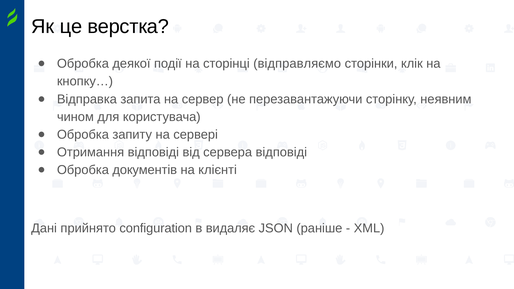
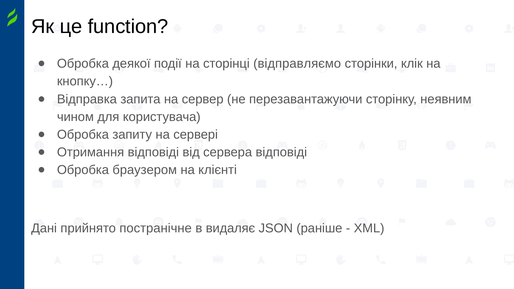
верстка: верстка -> function (128, 26)
документів: документів -> браузером (145, 170)
configuration: configuration -> постранічне (156, 228)
